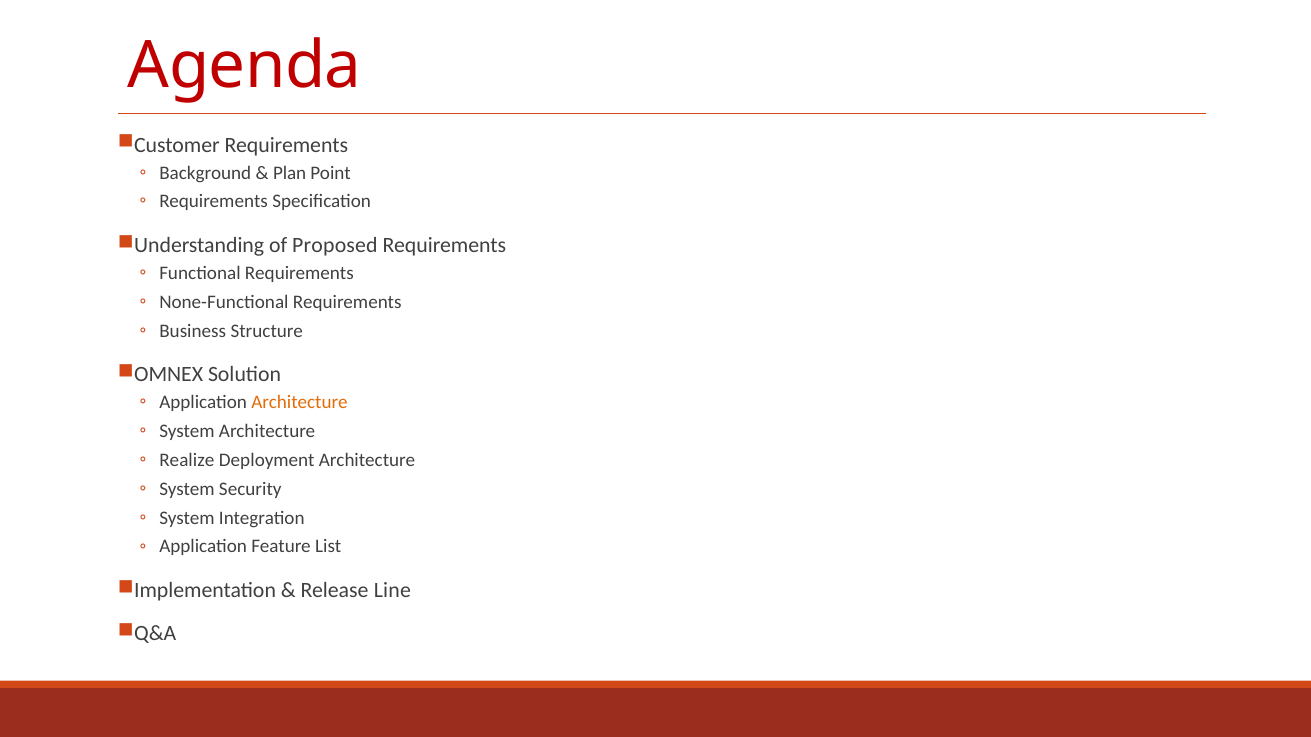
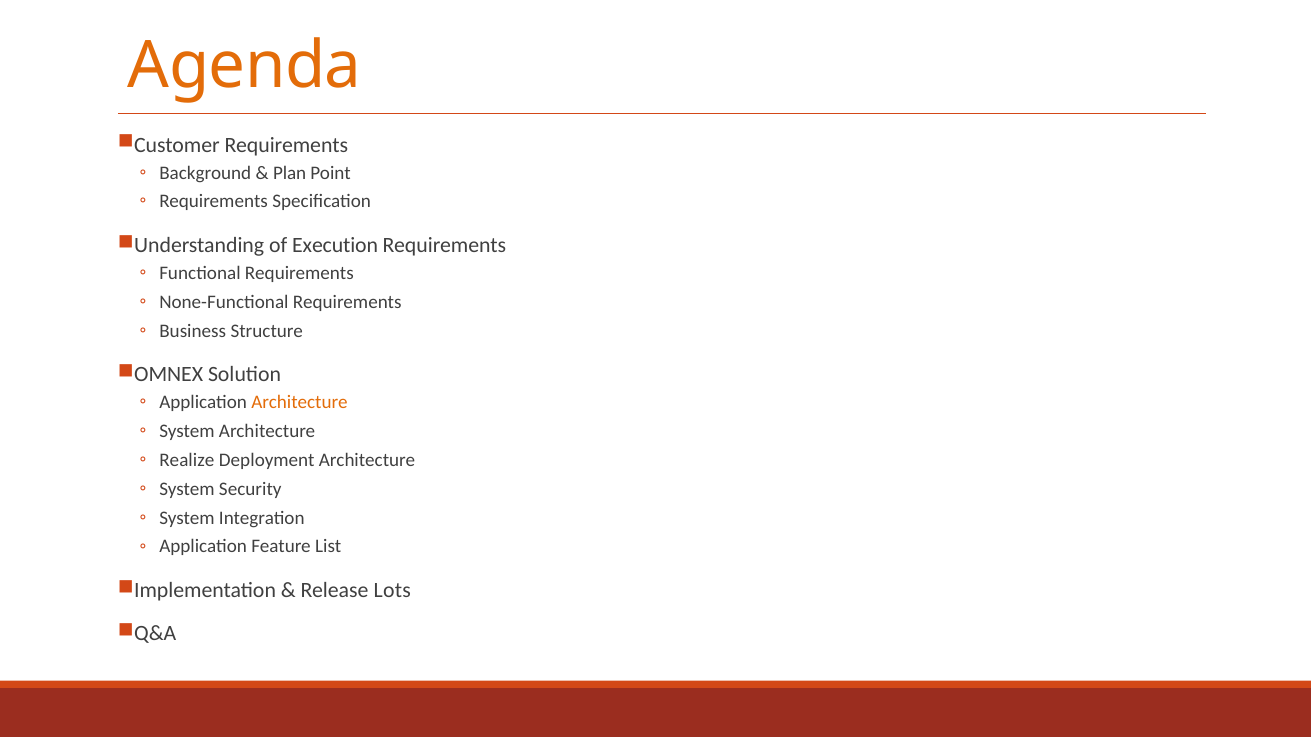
Agenda colour: red -> orange (245, 66)
Proposed: Proposed -> Execution (335, 246)
Line: Line -> Lots (392, 591)
